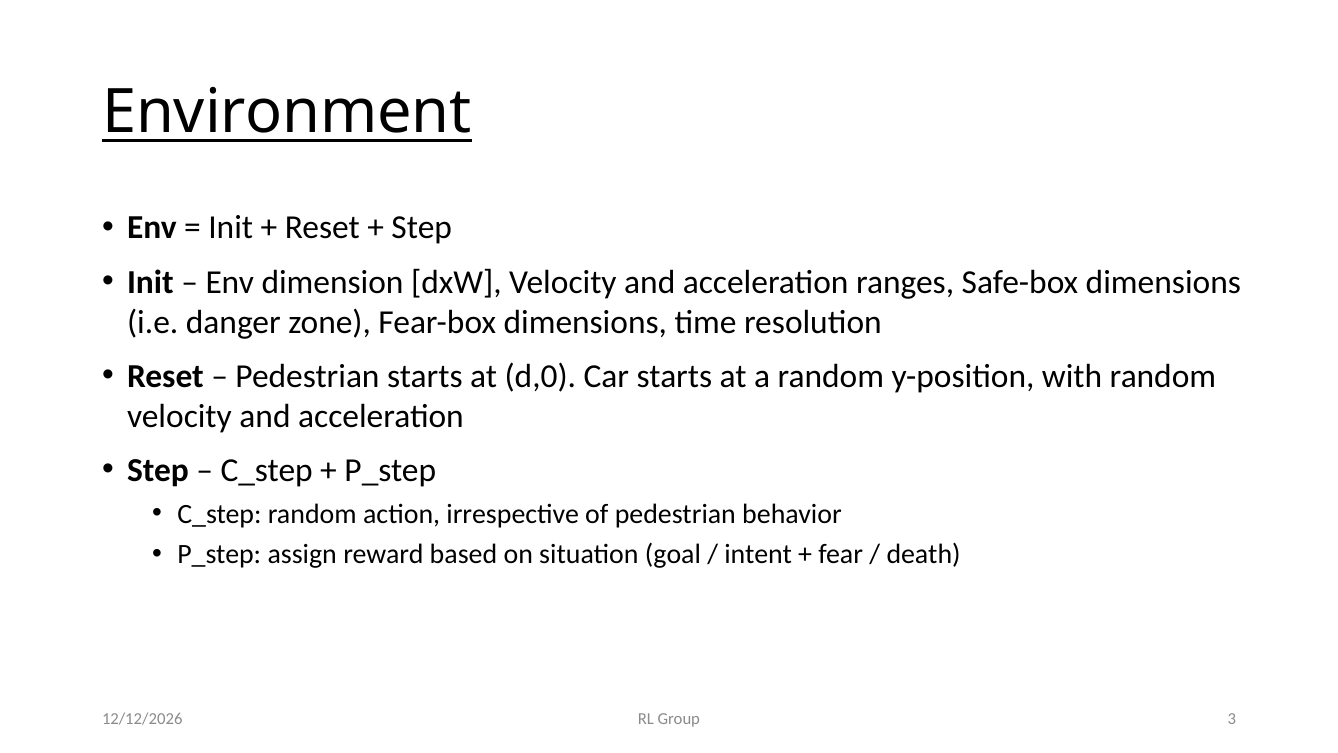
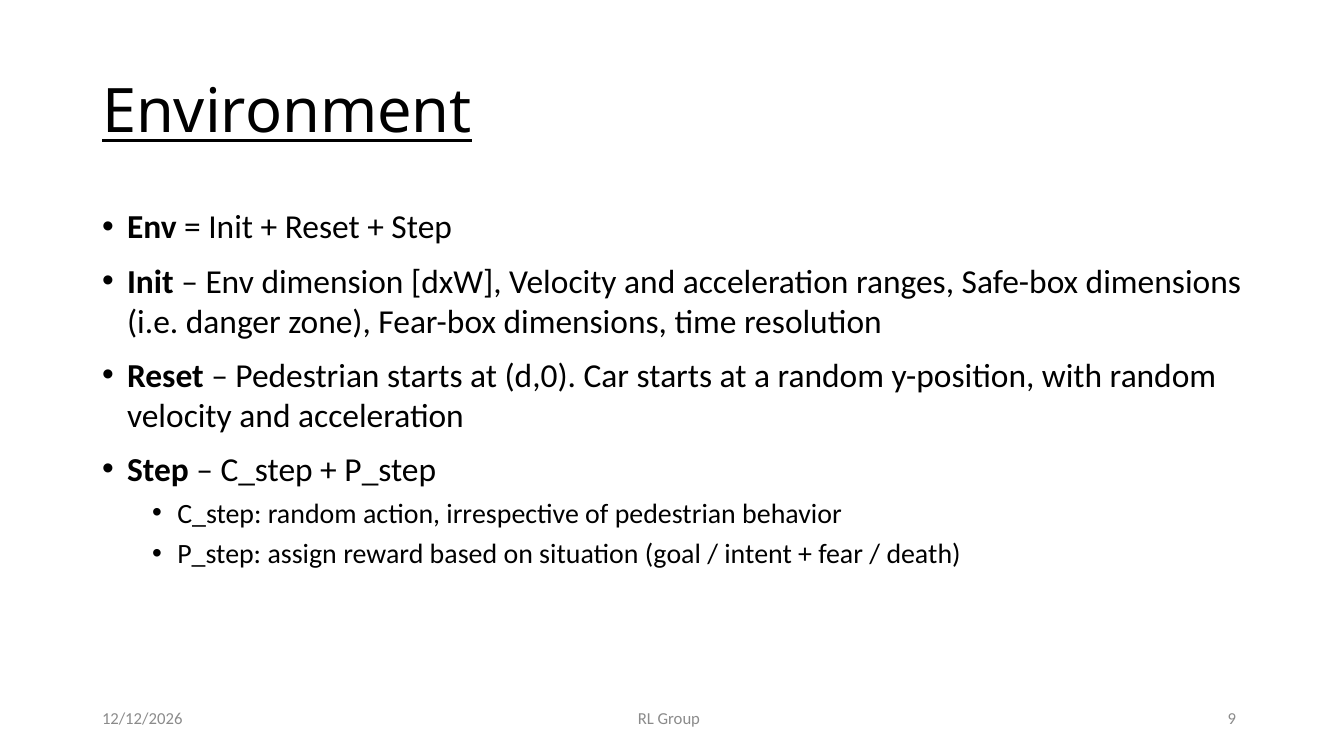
3: 3 -> 9 (1232, 719)
